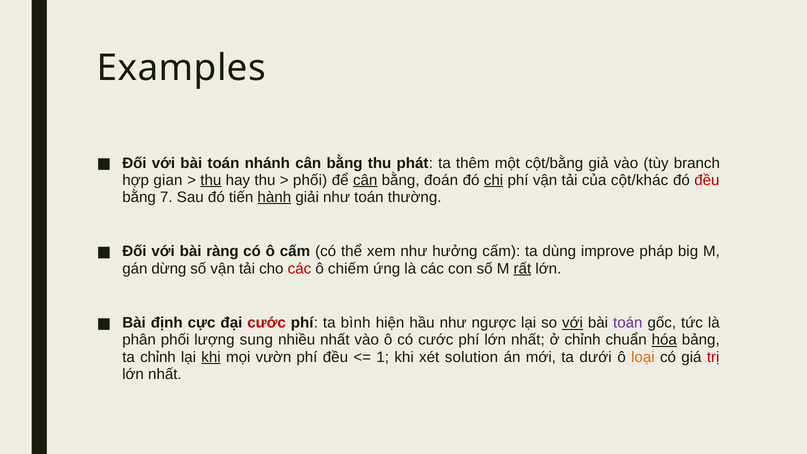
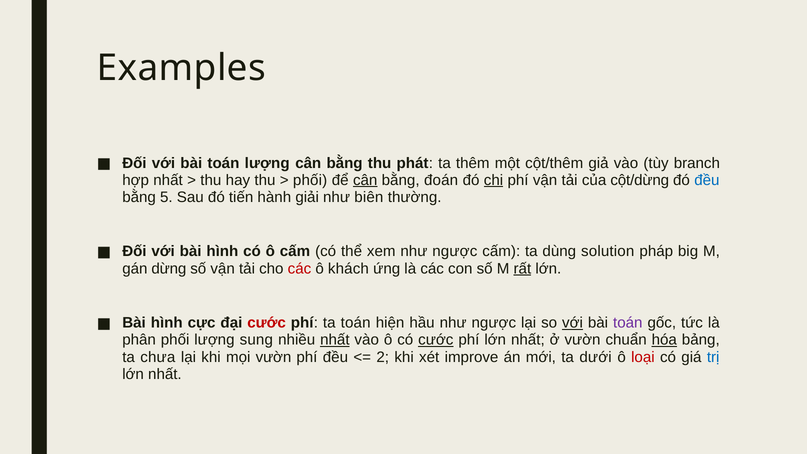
toán nhánh: nhánh -> lượng (267, 163)
cột/bằng: cột/bằng -> cột/thêm (554, 163)
hợp gian: gian -> nhất (168, 180)
thu underline: present -> none (211, 180)
cột/khác: cột/khác -> cột/dừng (640, 180)
đều colour: red -> blue (707, 180)
7: 7 -> 5 (166, 197)
hành underline: present -> none (274, 197)
như toán: toán -> biên (369, 197)
với bài ràng: ràng -> hình (222, 251)
xem như hưởng: hưởng -> ngược (455, 251)
improve: improve -> solution (608, 251)
chiếm: chiếm -> khách (348, 269)
định: định -> hình (167, 323)
ta bình: bình -> toán (356, 323)
nhất underline: none -> present (335, 340)
cước underline: none -> present (436, 340)
ở chỉnh: chỉnh -> vườn (583, 340)
ta chỉnh: chỉnh -> chưa (158, 357)
khi underline: present -> none (211, 357)
1: 1 -> 2 (383, 357)
solution: solution -> improve (472, 357)
loại colour: orange -> red (643, 357)
trị colour: red -> blue (713, 357)
